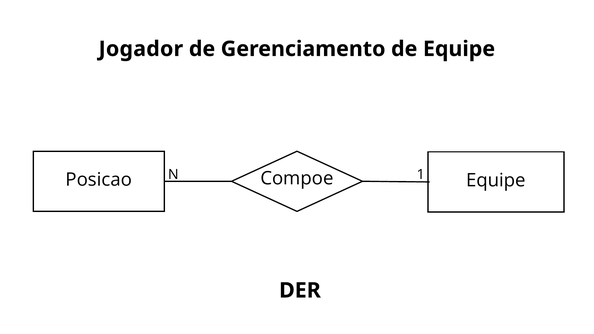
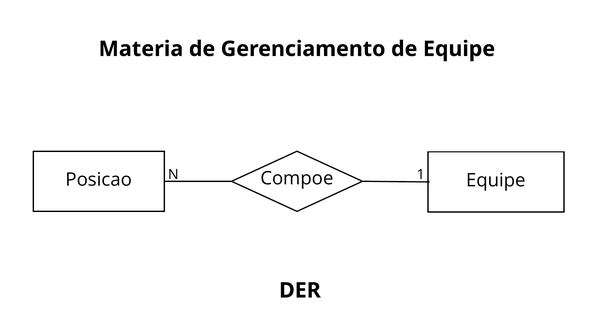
Jogador: Jogador -> Materia (141, 49)
